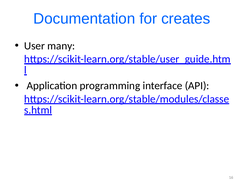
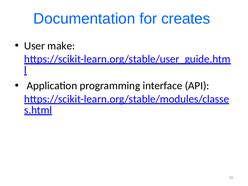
many: many -> make (61, 46)
